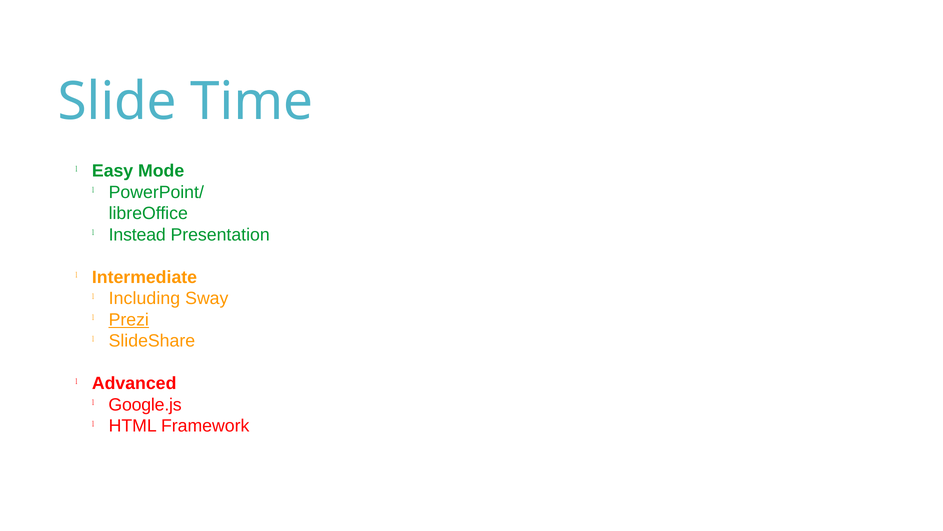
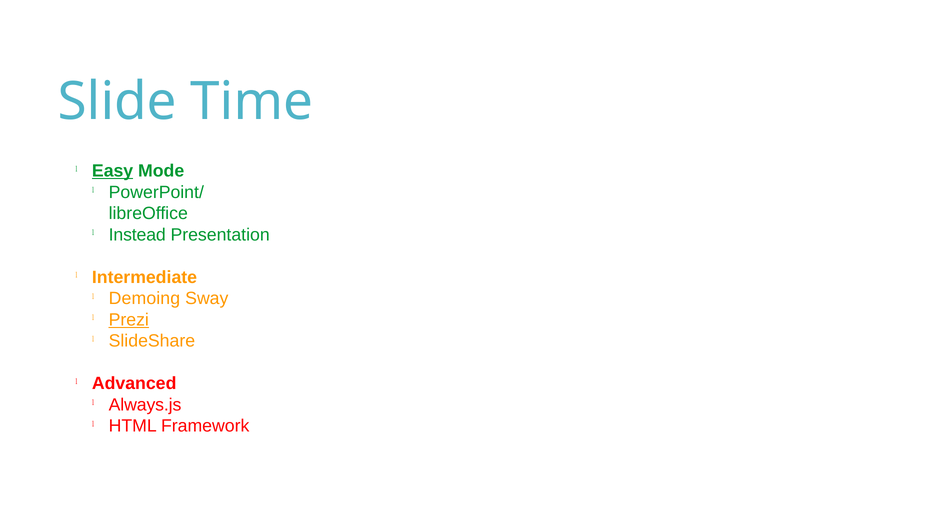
Easy underline: none -> present (113, 171)
Including: Including -> Demoing (144, 298)
Google.js: Google.js -> Always.js (145, 404)
